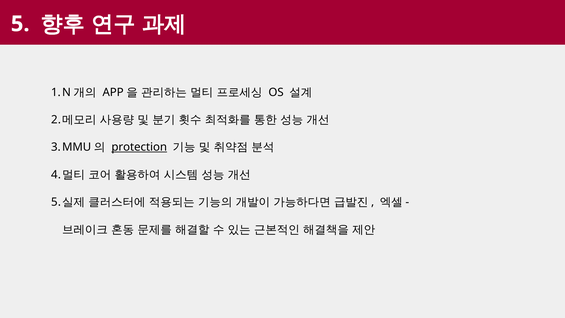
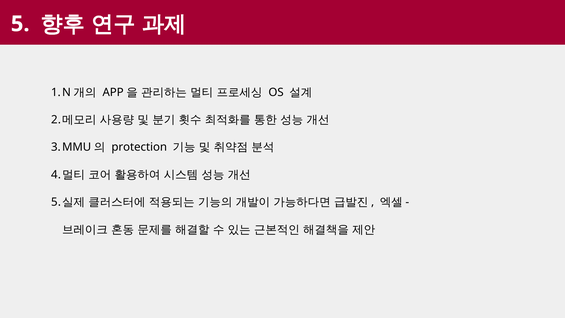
protection underline: present -> none (139, 147)
